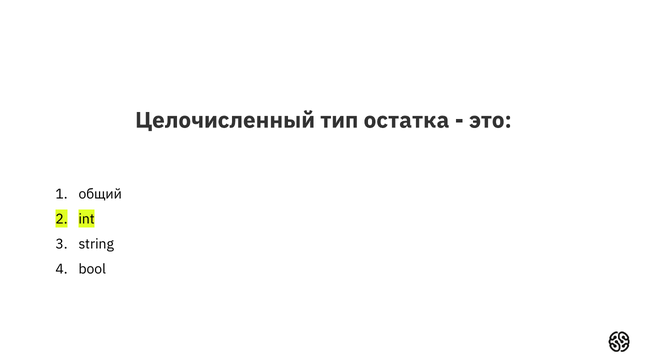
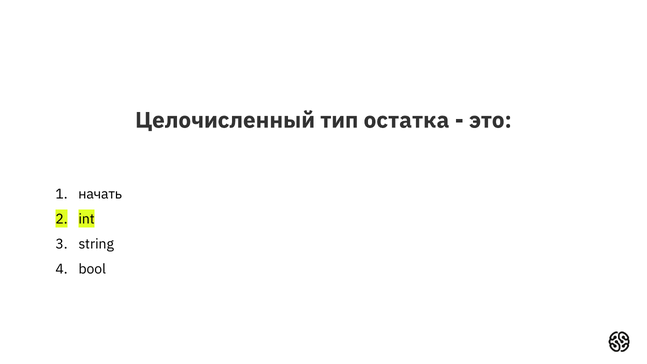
общий: общий -> начать (100, 194)
